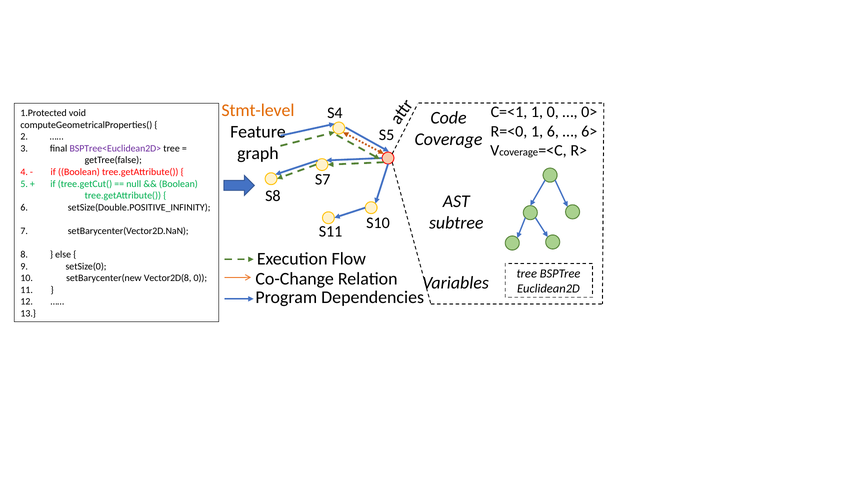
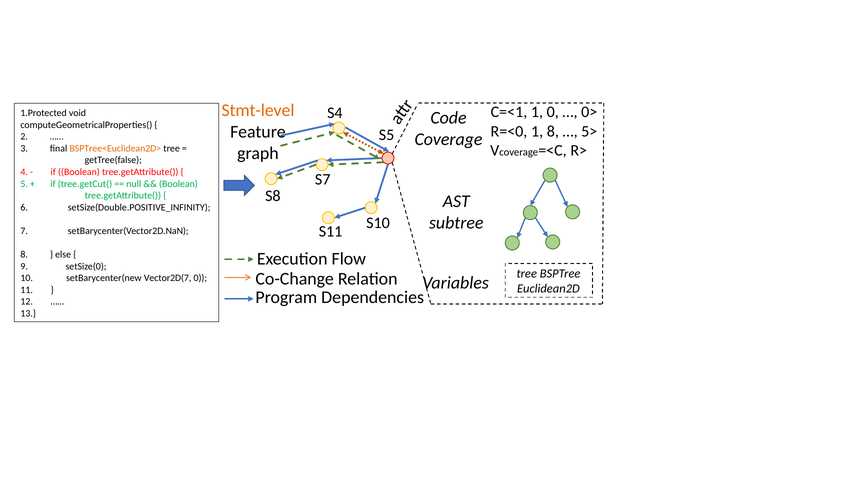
1 6: 6 -> 8 (553, 131)
6>: 6> -> 5> (589, 131)
BSPTree<Euclidean2D> colour: purple -> orange (115, 148)
Vector2D(8: Vector2D(8 -> Vector2D(7 (168, 278)
